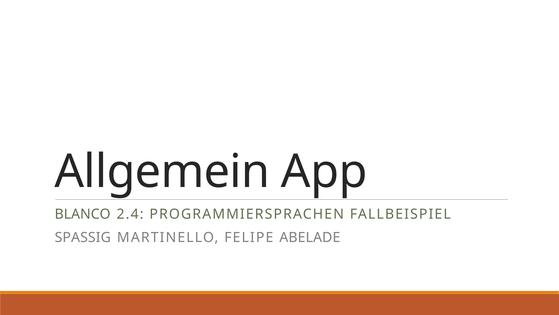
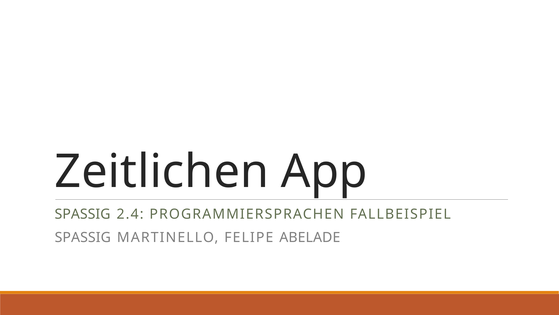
Allgemein: Allgemein -> Zeitlichen (162, 171)
BLANCO: BLANCO -> SPASSIG (83, 214)
